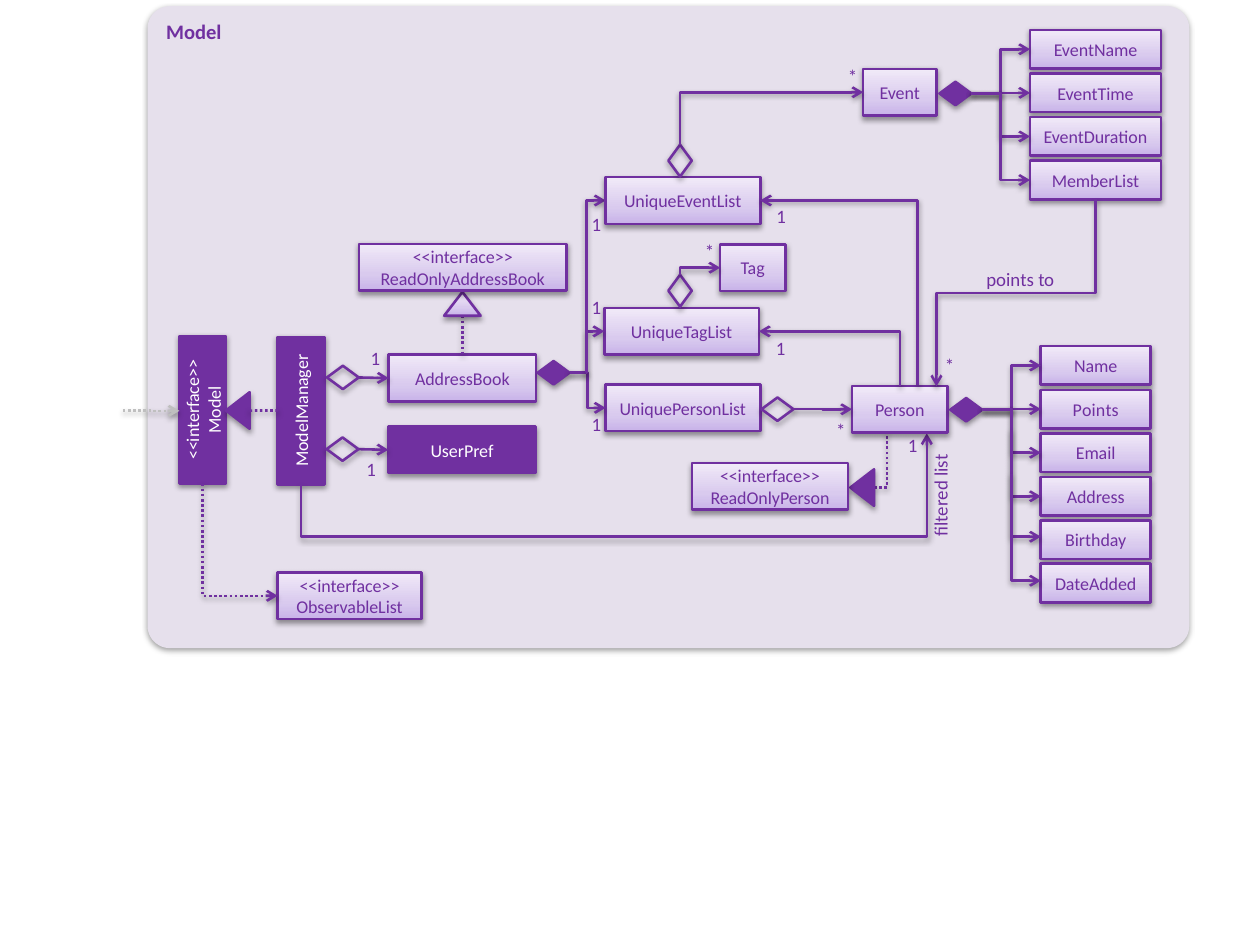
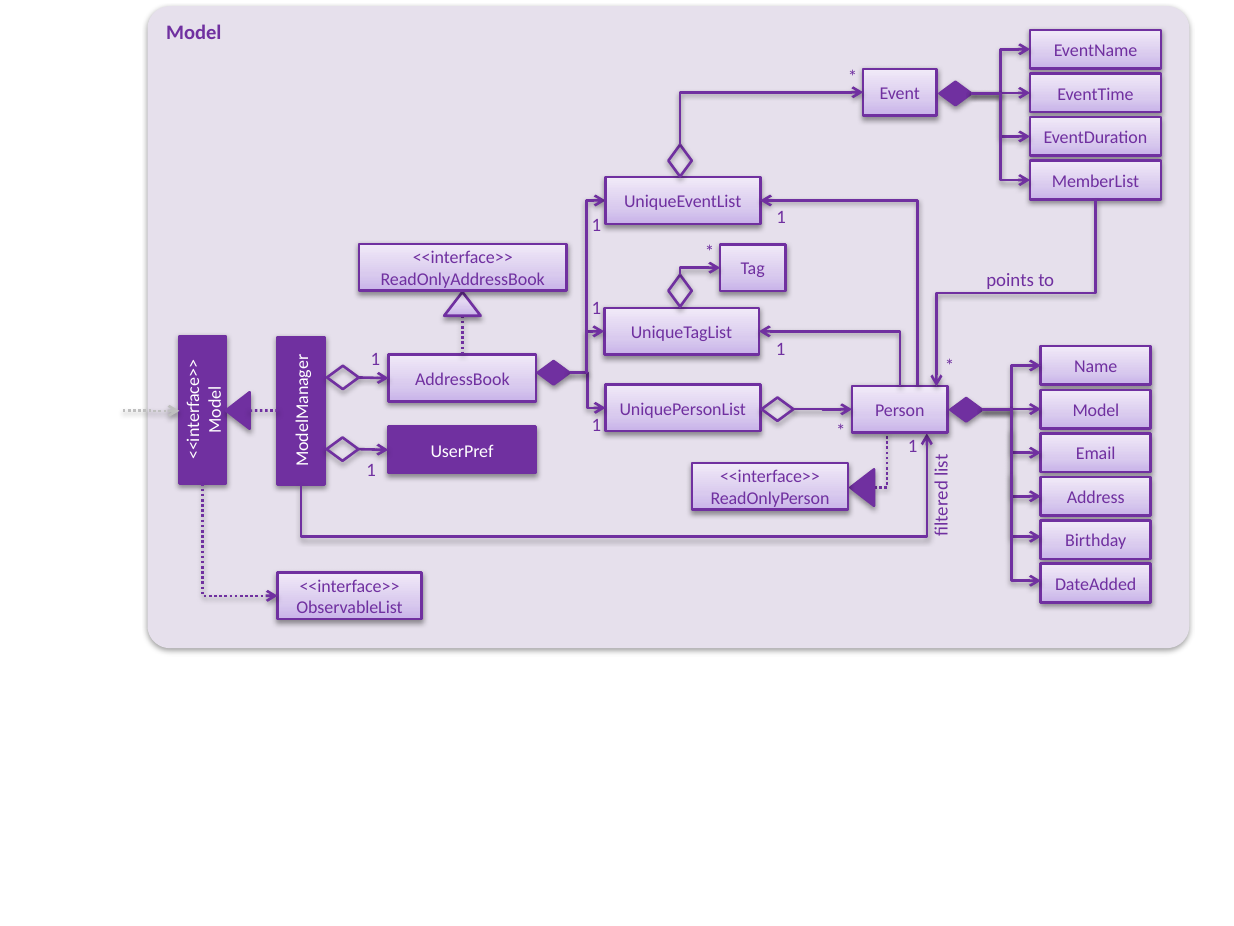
Points: Points -> Model (1096, 410)
